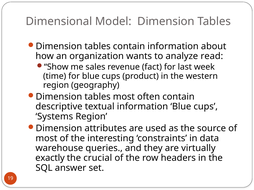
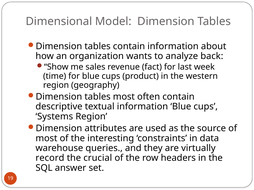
read: read -> back (212, 56)
exactly: exactly -> record (50, 158)
